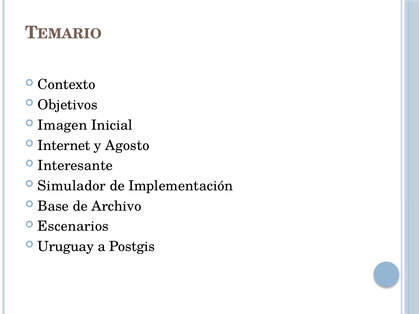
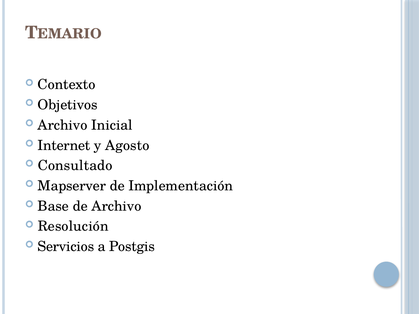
Imagen: Imagen -> Archivo (63, 125)
Interesante: Interesante -> Consultado (75, 166)
Simulador: Simulador -> Mapserver (72, 186)
Escenarios: Escenarios -> Resolución (73, 227)
Uruguay: Uruguay -> Servicios (66, 247)
